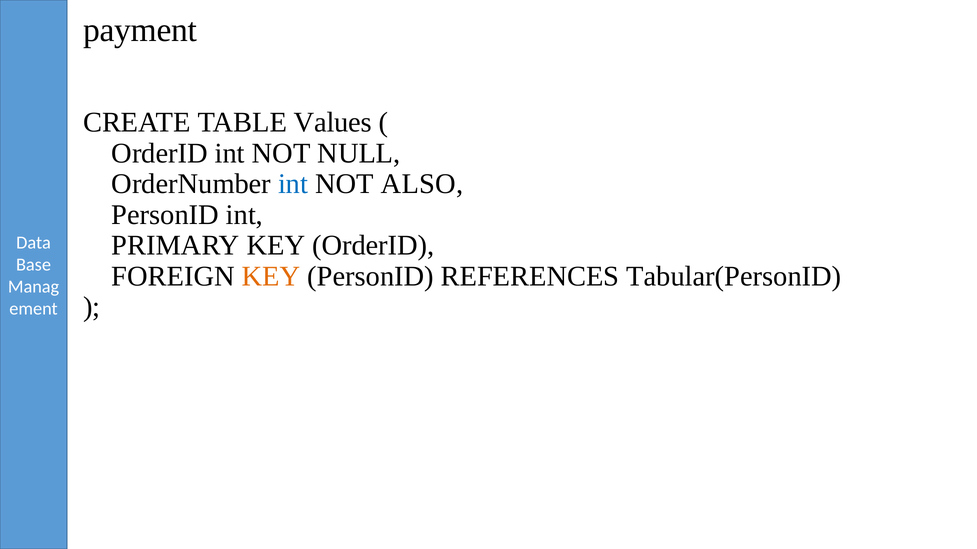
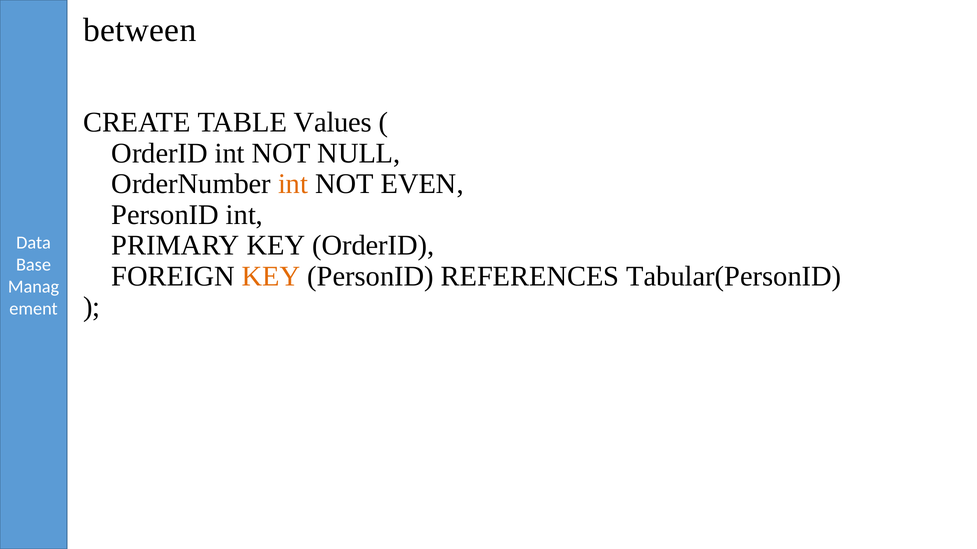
payment: payment -> between (140, 30)
int colour: blue -> orange (293, 184)
ALSO: ALSO -> EVEN (422, 184)
